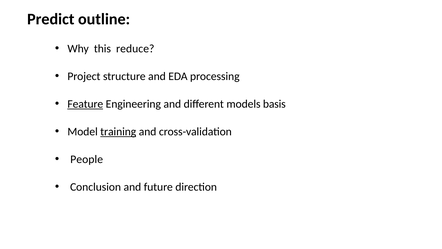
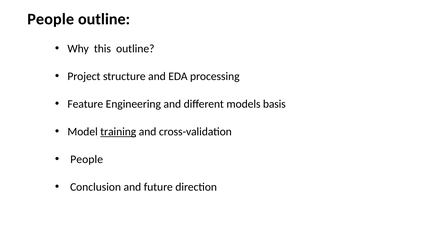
Predict: Predict -> People (51, 19)
this reduce: reduce -> outline (135, 49)
Feature underline: present -> none (85, 104)
